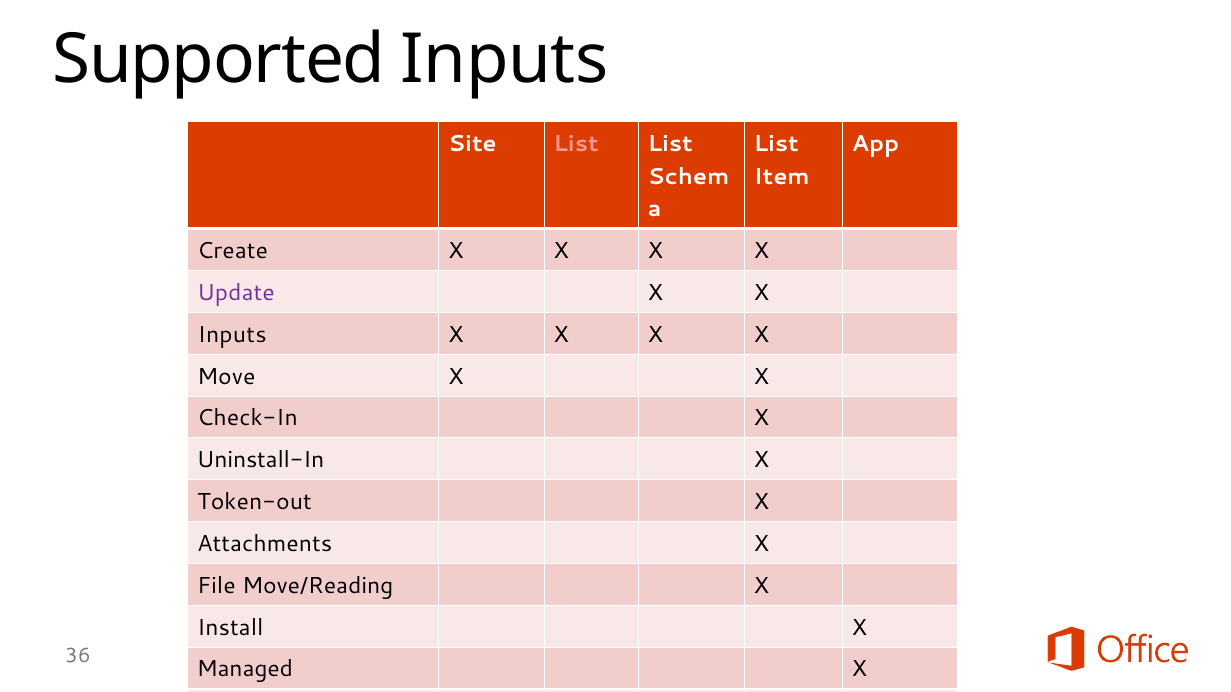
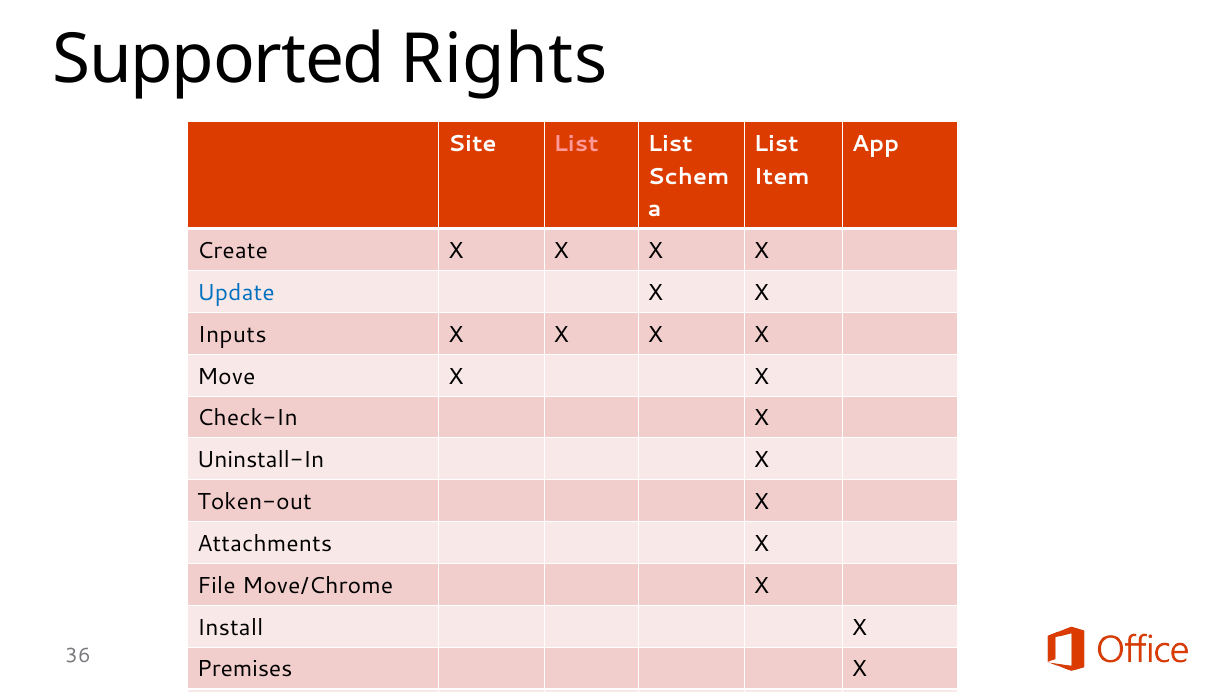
Supported Inputs: Inputs -> Rights (504, 60)
Update colour: purple -> blue (236, 293)
Move/Reading: Move/Reading -> Move/Chrome (318, 586)
Managed: Managed -> Premises (245, 670)
